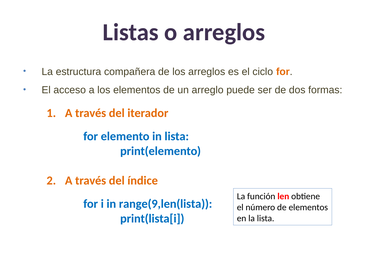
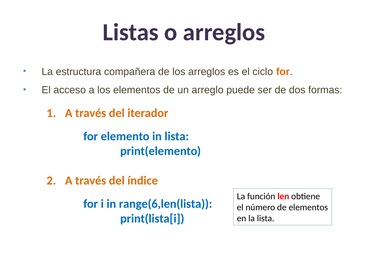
range(9,len(lista: range(9,len(lista -> range(6,len(lista (166, 204)
